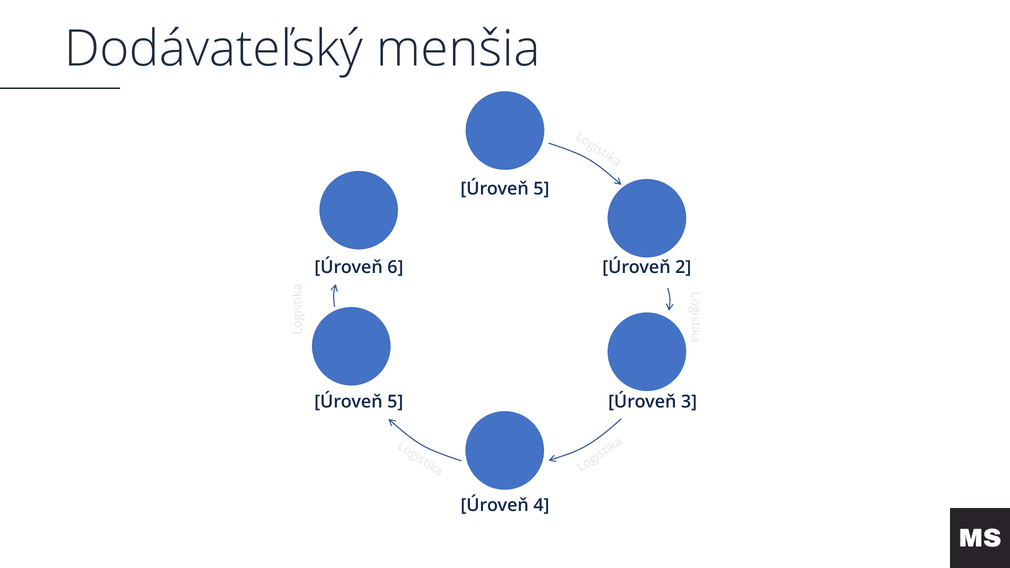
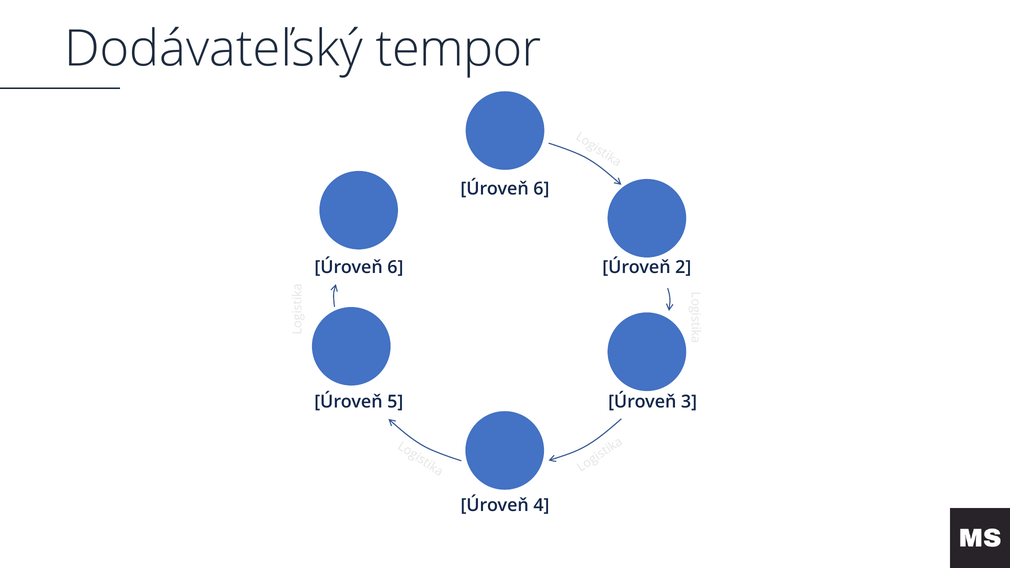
menšia: menšia -> tempor (459, 49)
5: 5 -> 6 (541, 189)
